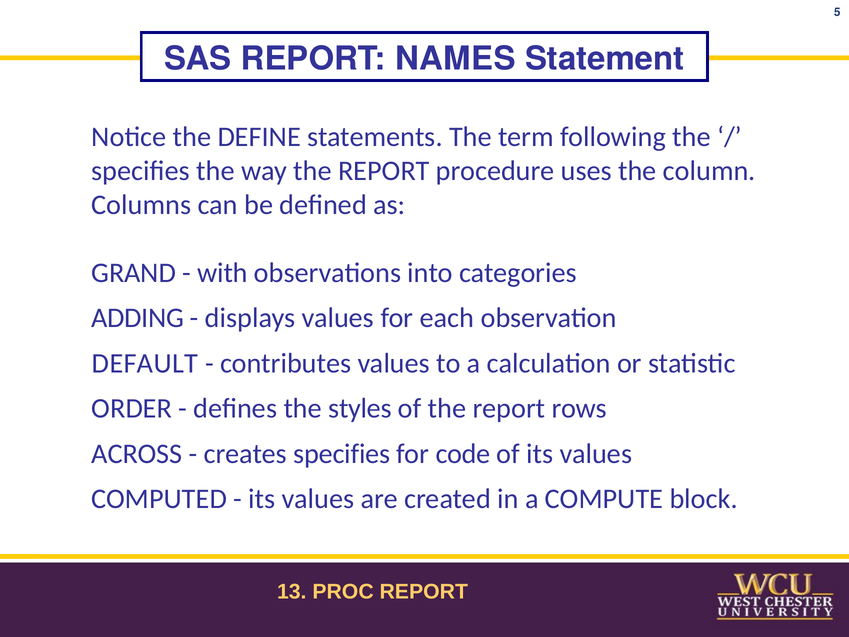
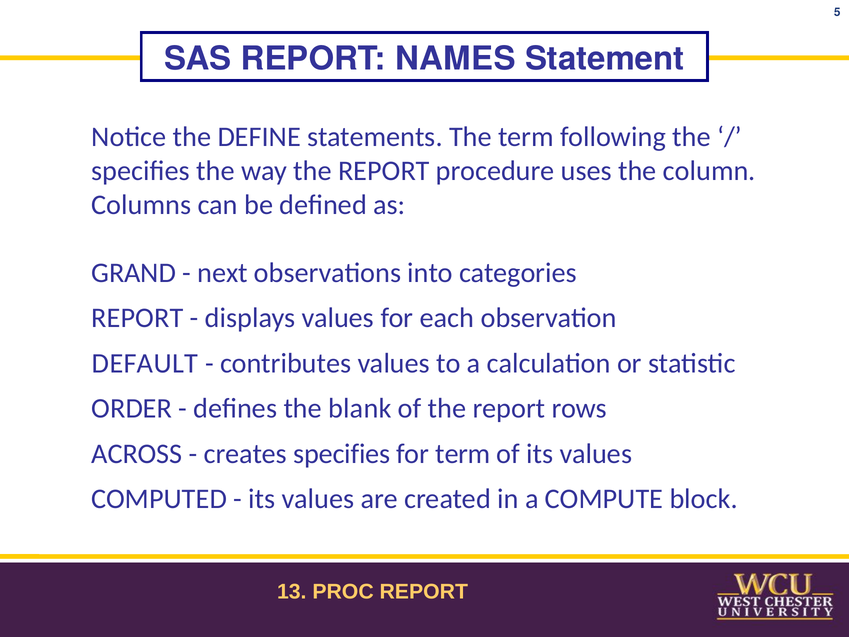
with: with -> next (222, 273)
ADDING: ADDING -> REPORT (137, 318)
styles: styles -> blank (360, 408)
for code: code -> term (463, 454)
